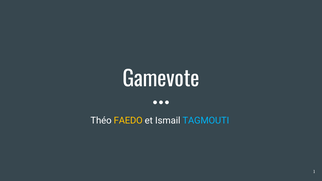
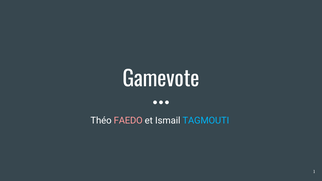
FAEDO colour: yellow -> pink (128, 121)
